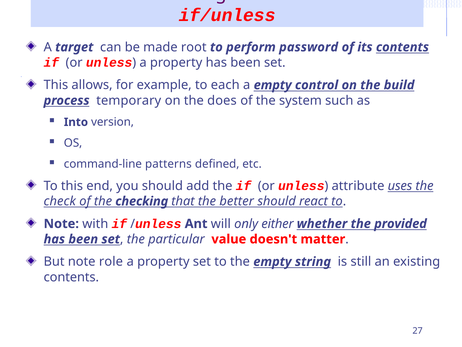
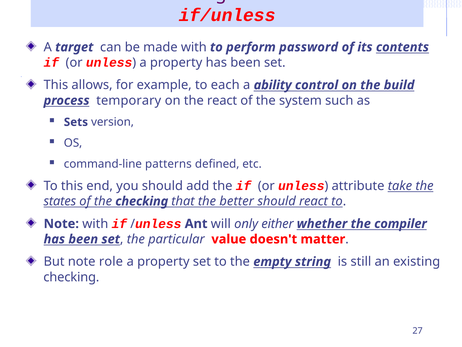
made root: root -> with (194, 47)
a empty: empty -> ability (273, 85)
the does: does -> react (222, 100)
Into: Into -> Sets (76, 122)
uses: uses -> take (400, 186)
check: check -> states (60, 201)
provided: provided -> compiler (401, 223)
contents: contents -> checking (71, 277)
